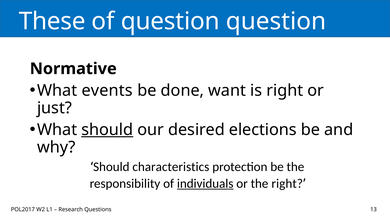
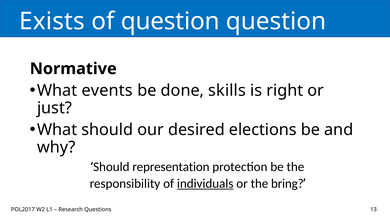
These: These -> Exists (52, 21)
want: want -> skills (227, 90)
should underline: present -> none (107, 129)
characteristics: characteristics -> representation (171, 166)
the right: right -> bring (287, 183)
